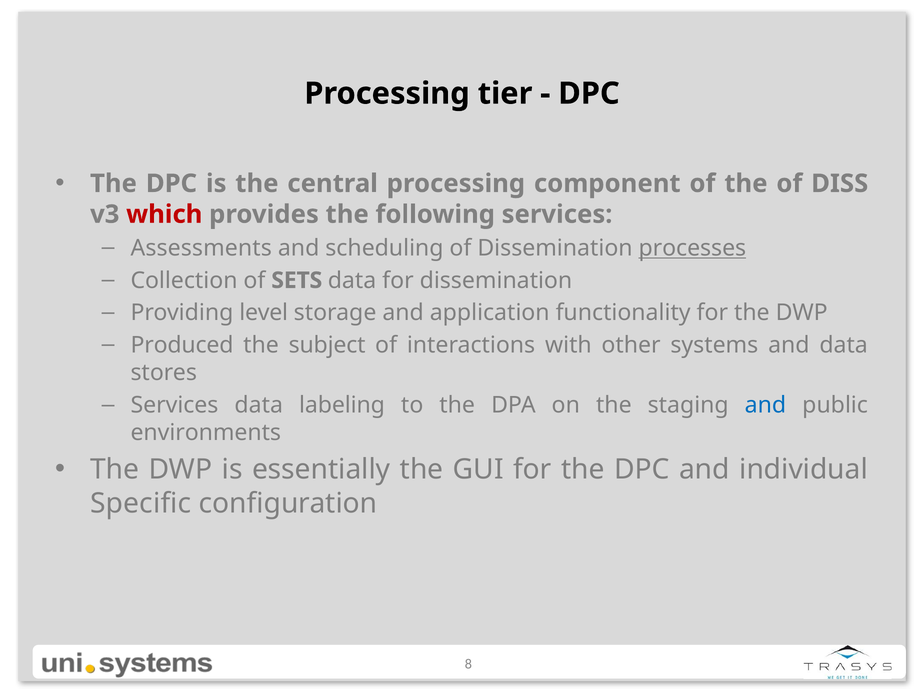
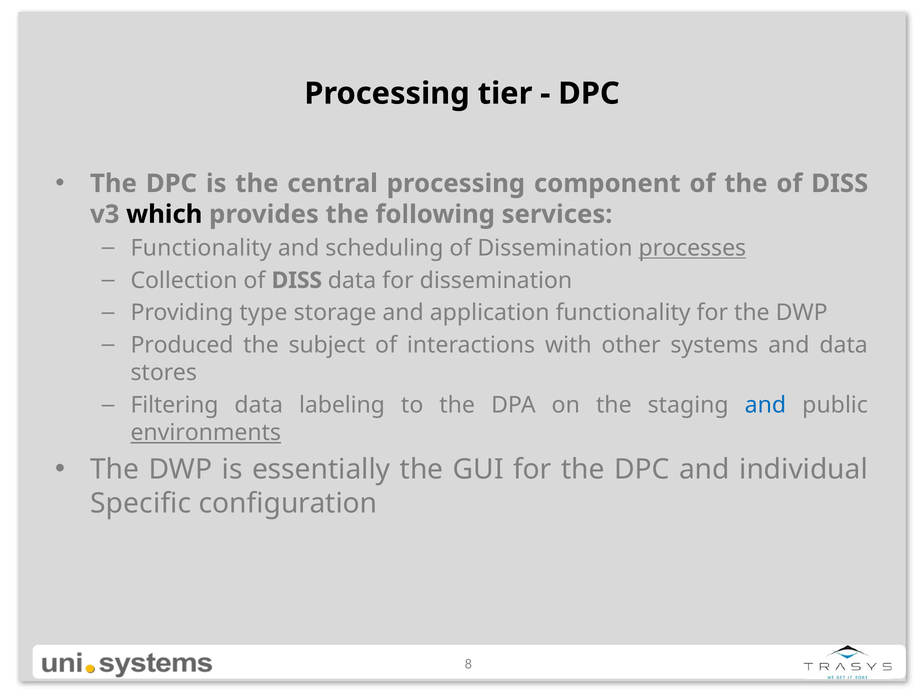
which colour: red -> black (164, 214)
Assessments: Assessments -> Functionality (201, 248)
Collection of SETS: SETS -> DISS (297, 280)
level: level -> type (263, 313)
Services: Services -> Filtering (175, 405)
environments underline: none -> present (206, 433)
